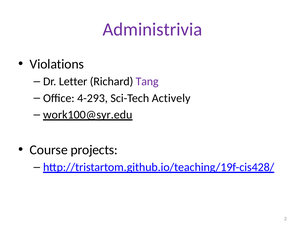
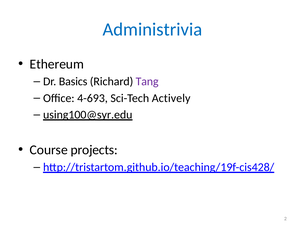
Administrivia colour: purple -> blue (152, 30)
Violations: Violations -> Ethereum (57, 64)
Letter: Letter -> Basics (73, 81)
4-293: 4-293 -> 4-693 (92, 98)
work100@syr.edu: work100@syr.edu -> using100@syr.edu (88, 115)
